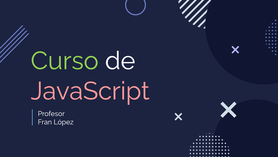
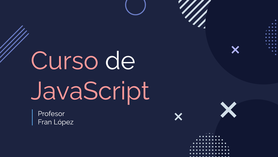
Curso colour: light green -> pink (65, 61)
